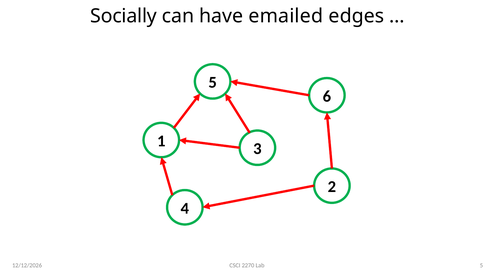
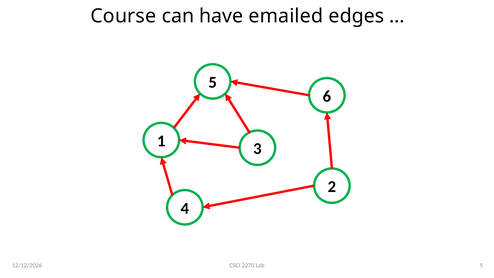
Socially: Socially -> Course (123, 16)
